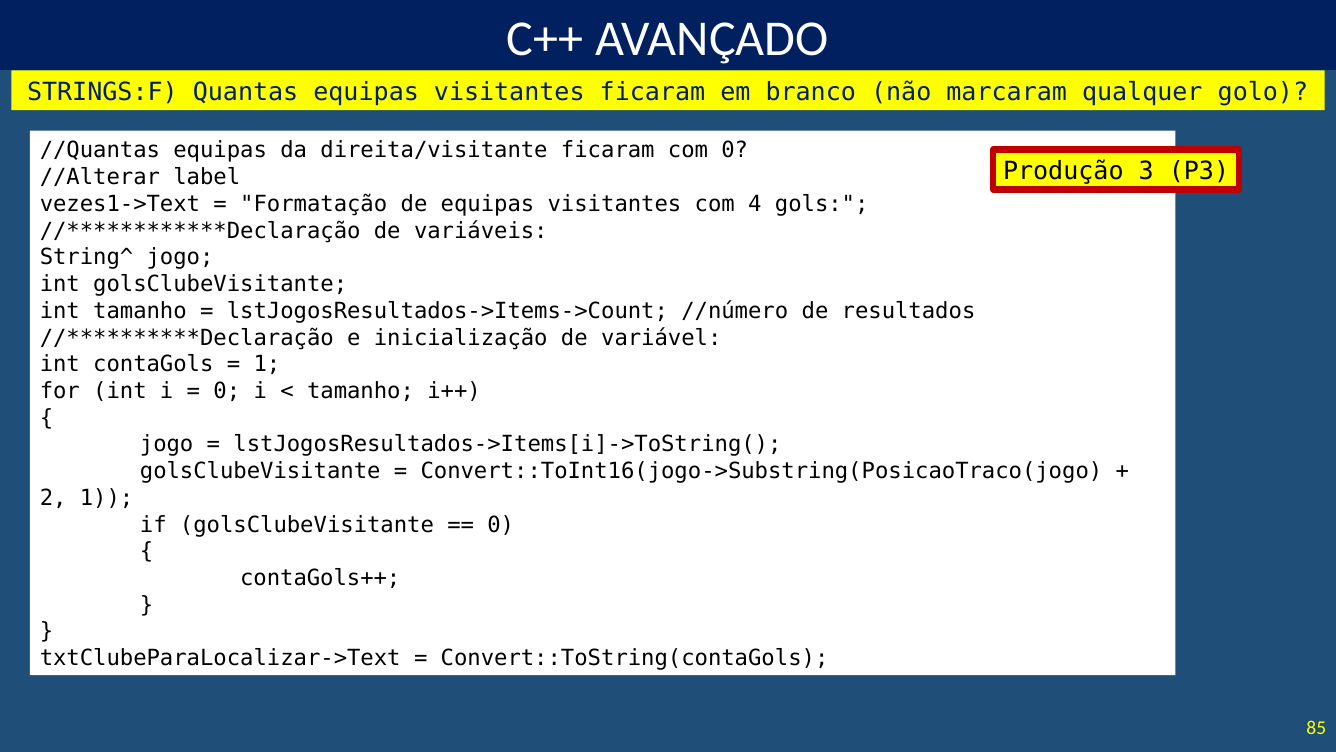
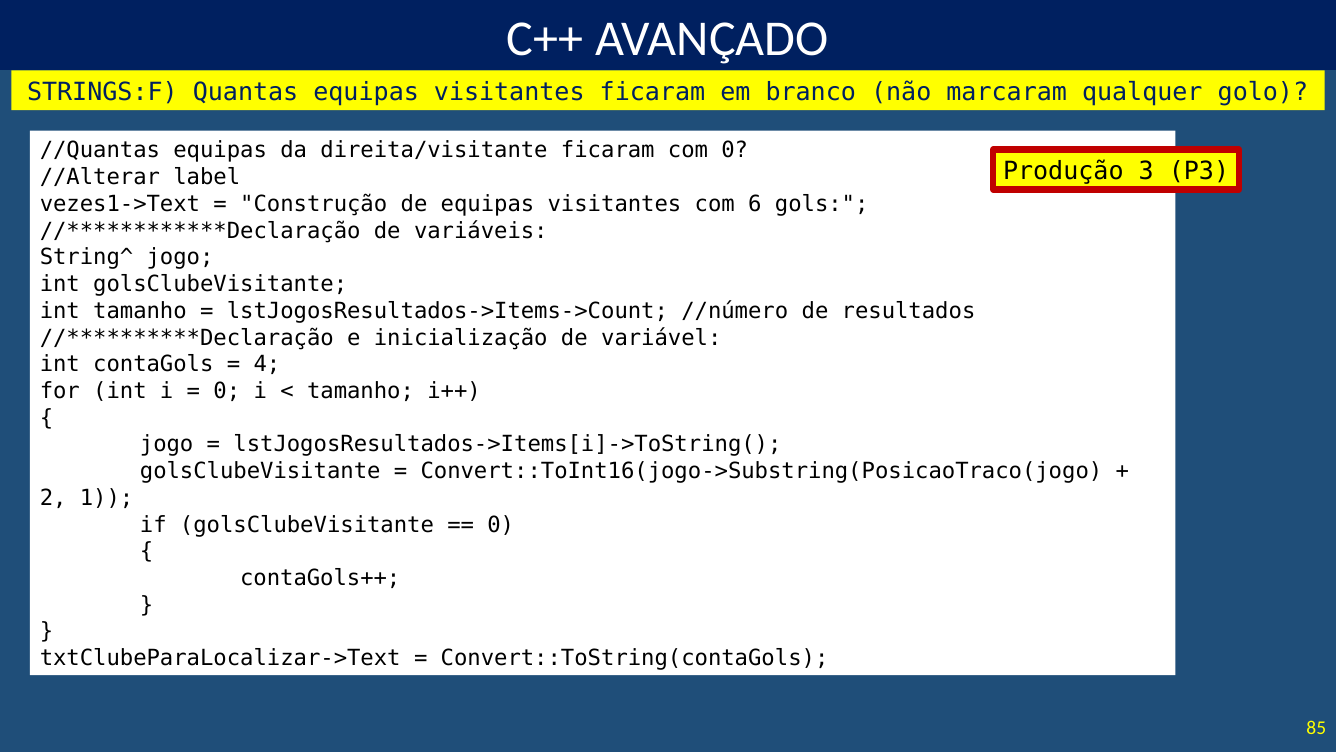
Formatação: Formatação -> Construção (314, 204)
4: 4 -> 6 (755, 204)
1: 1 -> 4 (267, 364)
